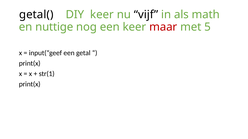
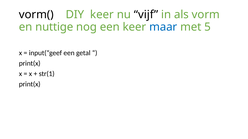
getal(: getal( -> vorm( (36, 15)
math: math -> vorm (206, 15)
maar colour: red -> blue (163, 27)
